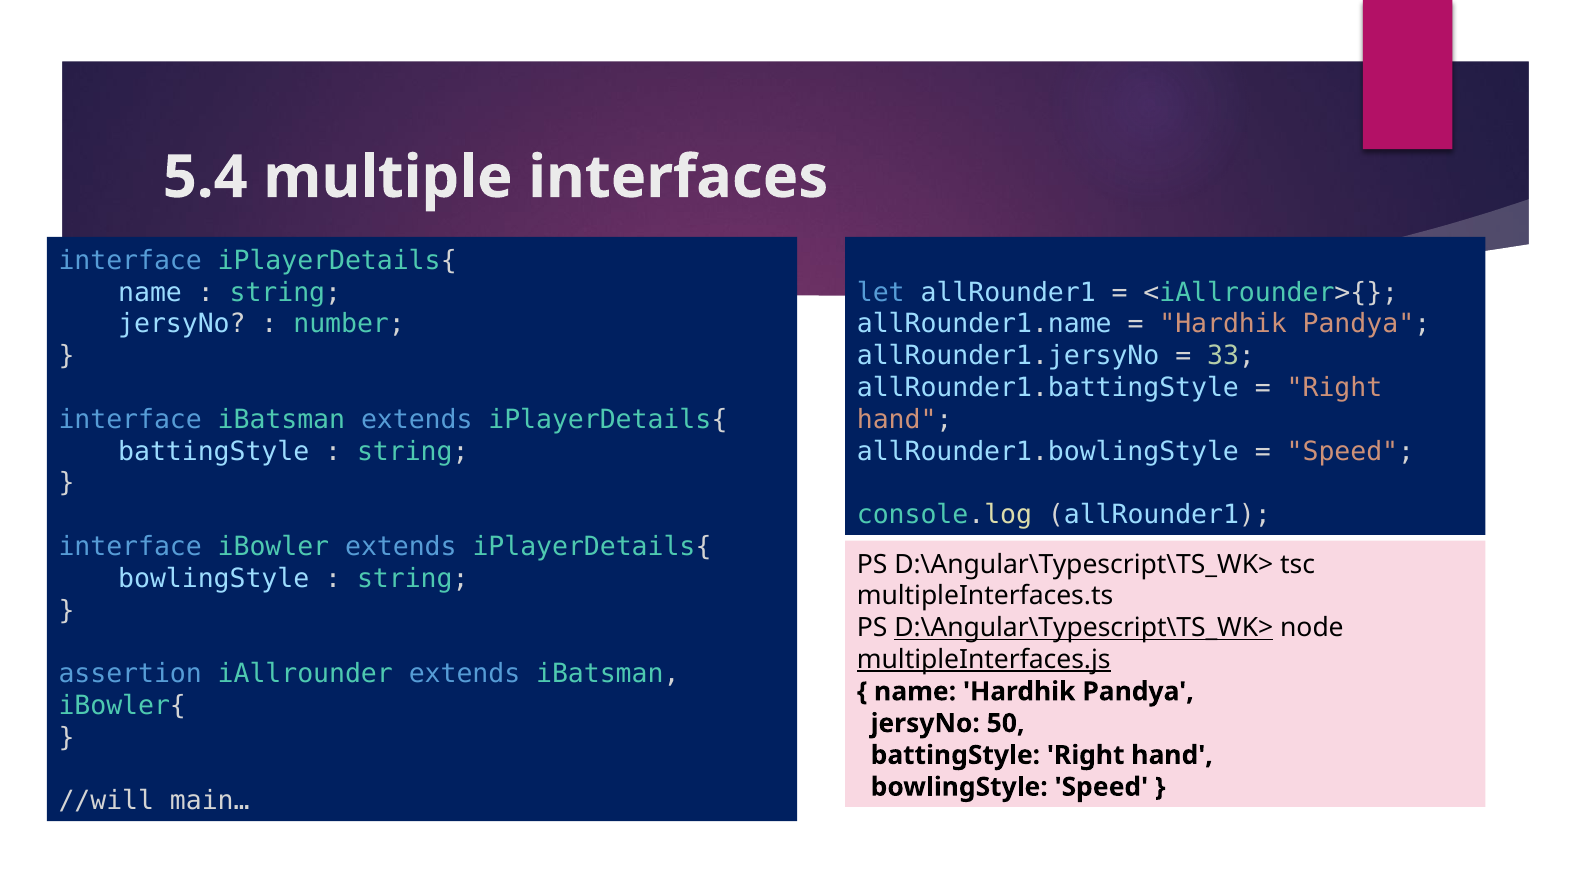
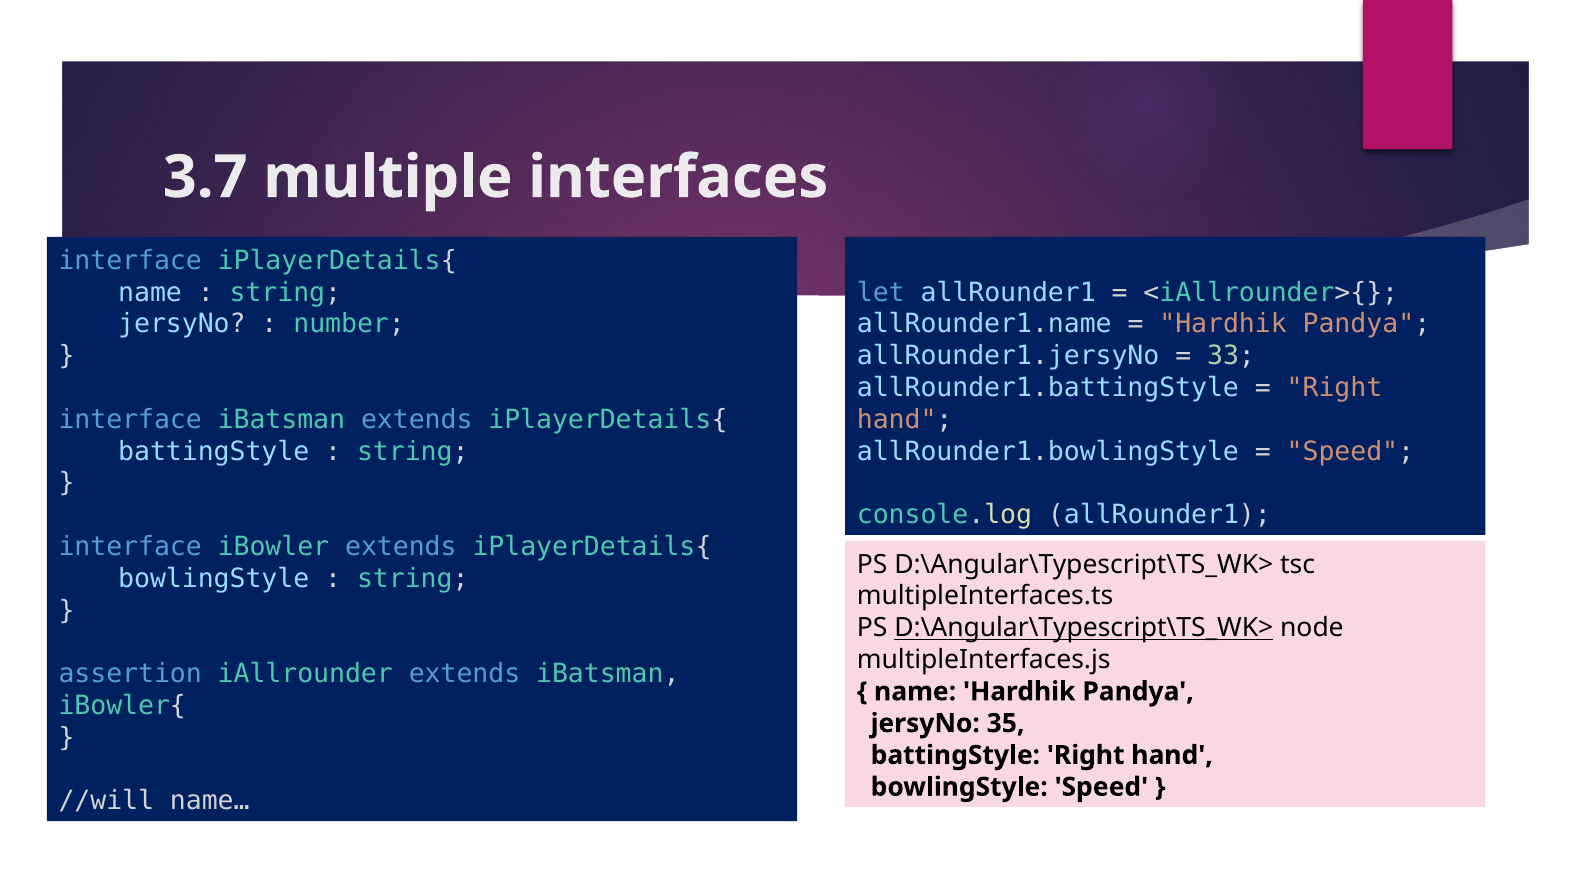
5.4: 5.4 -> 3.7 (205, 177)
multipleInterfaces.js underline: present -> none (984, 660)
50: 50 -> 35 (1006, 724)
main…: main… -> name… (210, 802)
